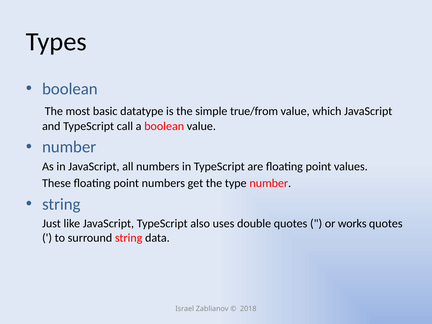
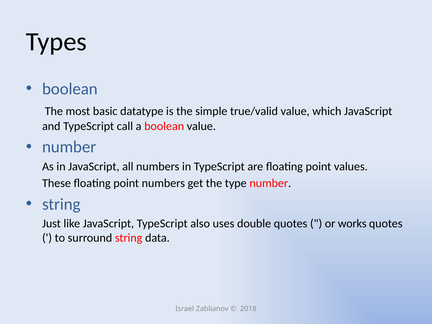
true/from: true/from -> true/valid (254, 111)
